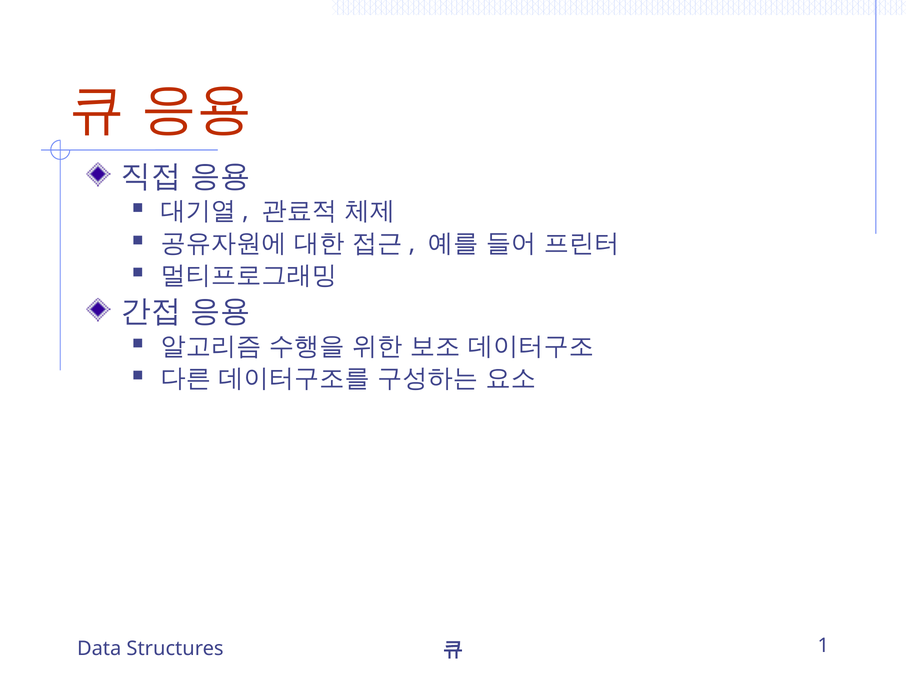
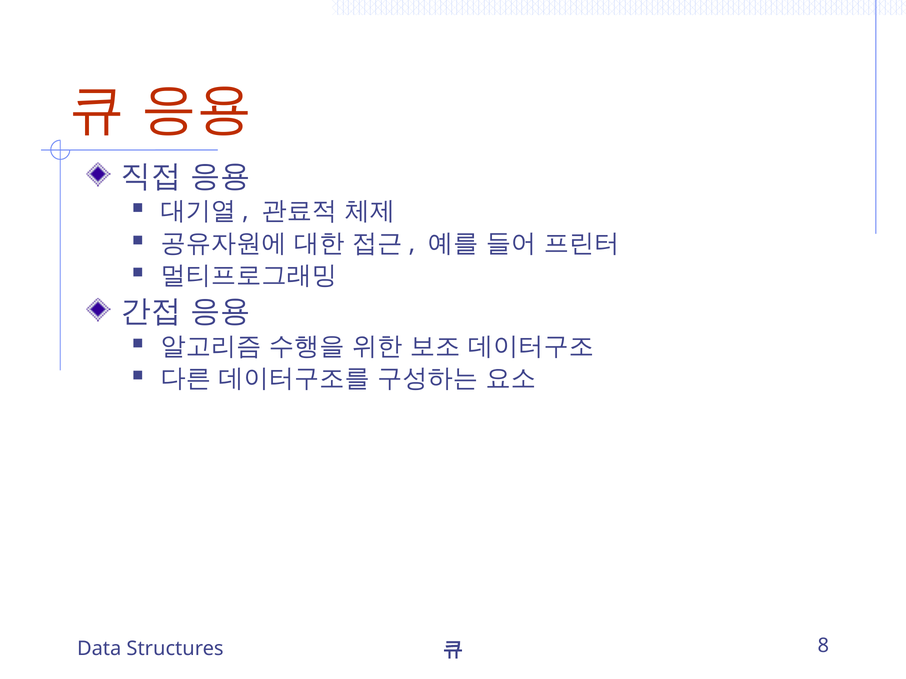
1: 1 -> 8 (823, 646)
